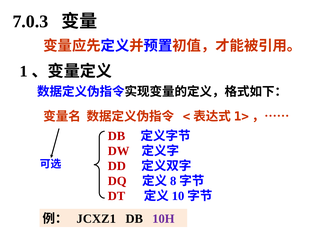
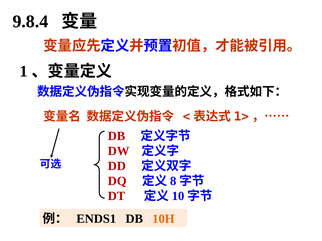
7.0.3: 7.0.3 -> 9.8.4 (30, 22)
JCXZ1: JCXZ1 -> ENDS1 (96, 219)
10H colour: purple -> orange (163, 219)
